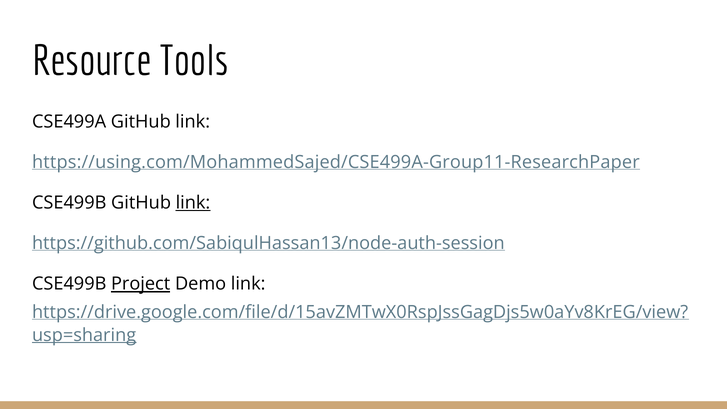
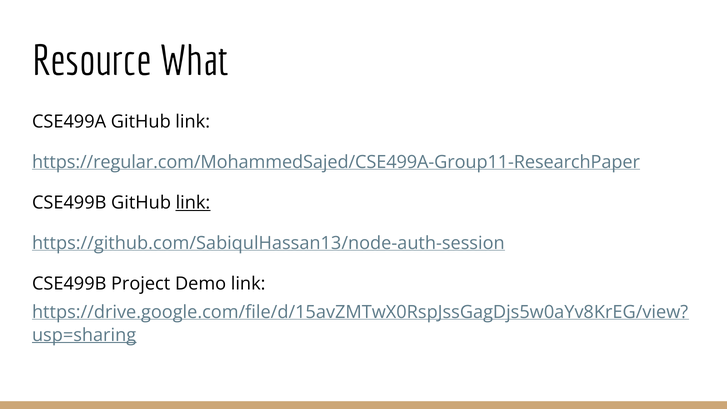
Tools: Tools -> What (194, 61)
https://using.com/MohammedSajed/CSE499A-Group11-ResearchPaper: https://using.com/MohammedSajed/CSE499A-Group11-ResearchPaper -> https://regular.com/MohammedSajed/CSE499A-Group11-ResearchPaper (336, 162)
Project underline: present -> none (141, 284)
